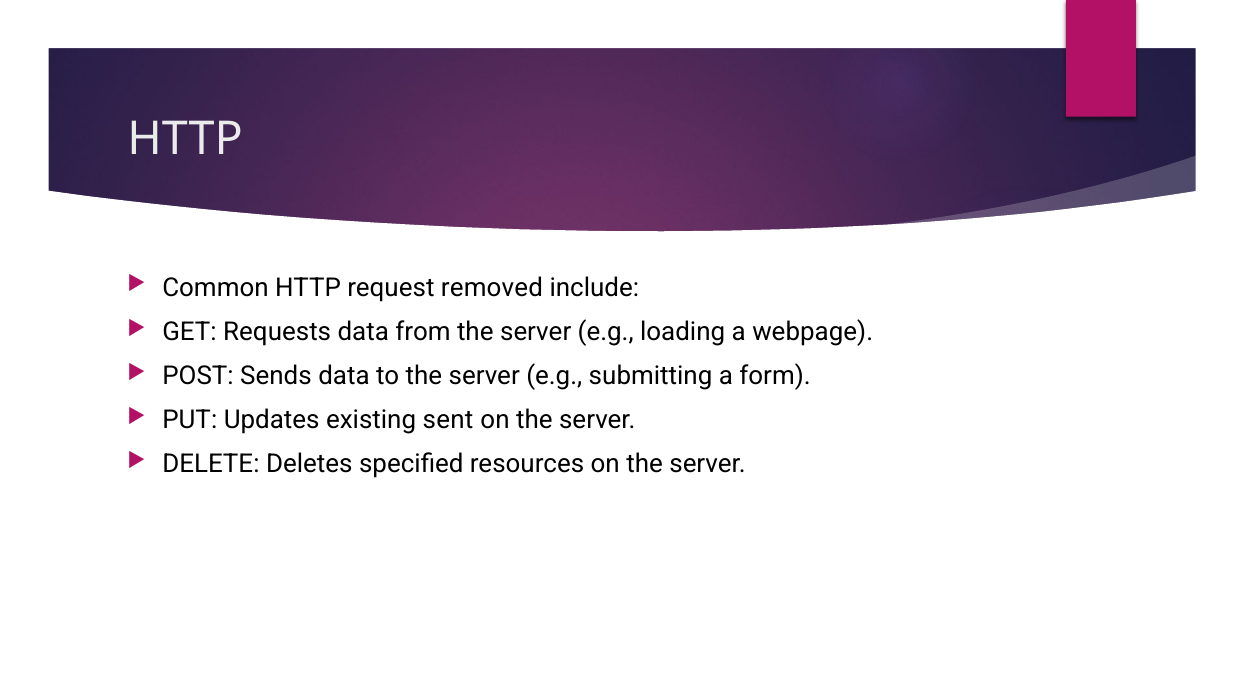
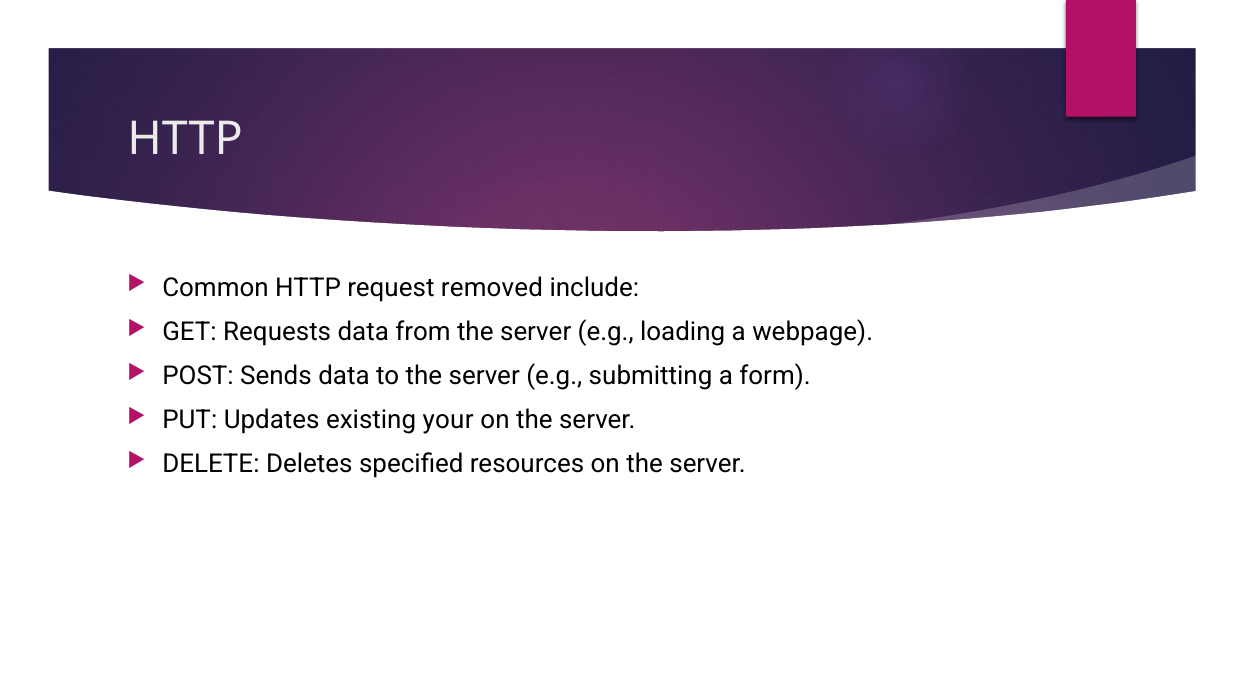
sent: sent -> your (448, 420)
